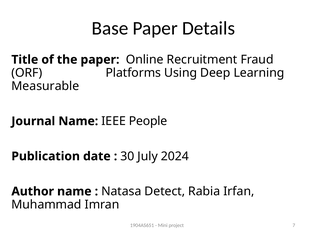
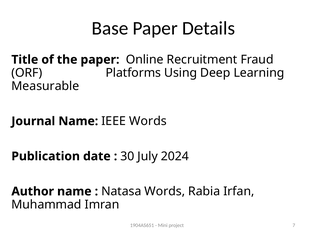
IEEE People: People -> Words (148, 121)
Natasa Detect: Detect -> Words (165, 191)
